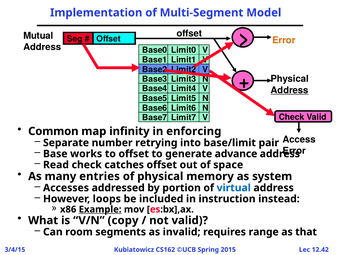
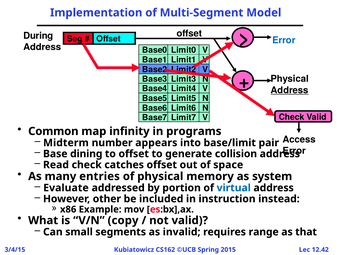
Error colour: orange -> blue (284, 40)
Mutual: Mutual -> During (38, 36)
enforcing: enforcing -> programs (194, 131)
Separate: Separate -> Midterm (66, 143)
retrying: retrying -> appears (156, 143)
works: works -> dining (86, 154)
advance: advance -> collision (236, 154)
Accesses: Accesses -> Evaluate (66, 188)
loops: loops -> other (107, 199)
Example underline: present -> none (100, 209)
room: room -> small (79, 232)
